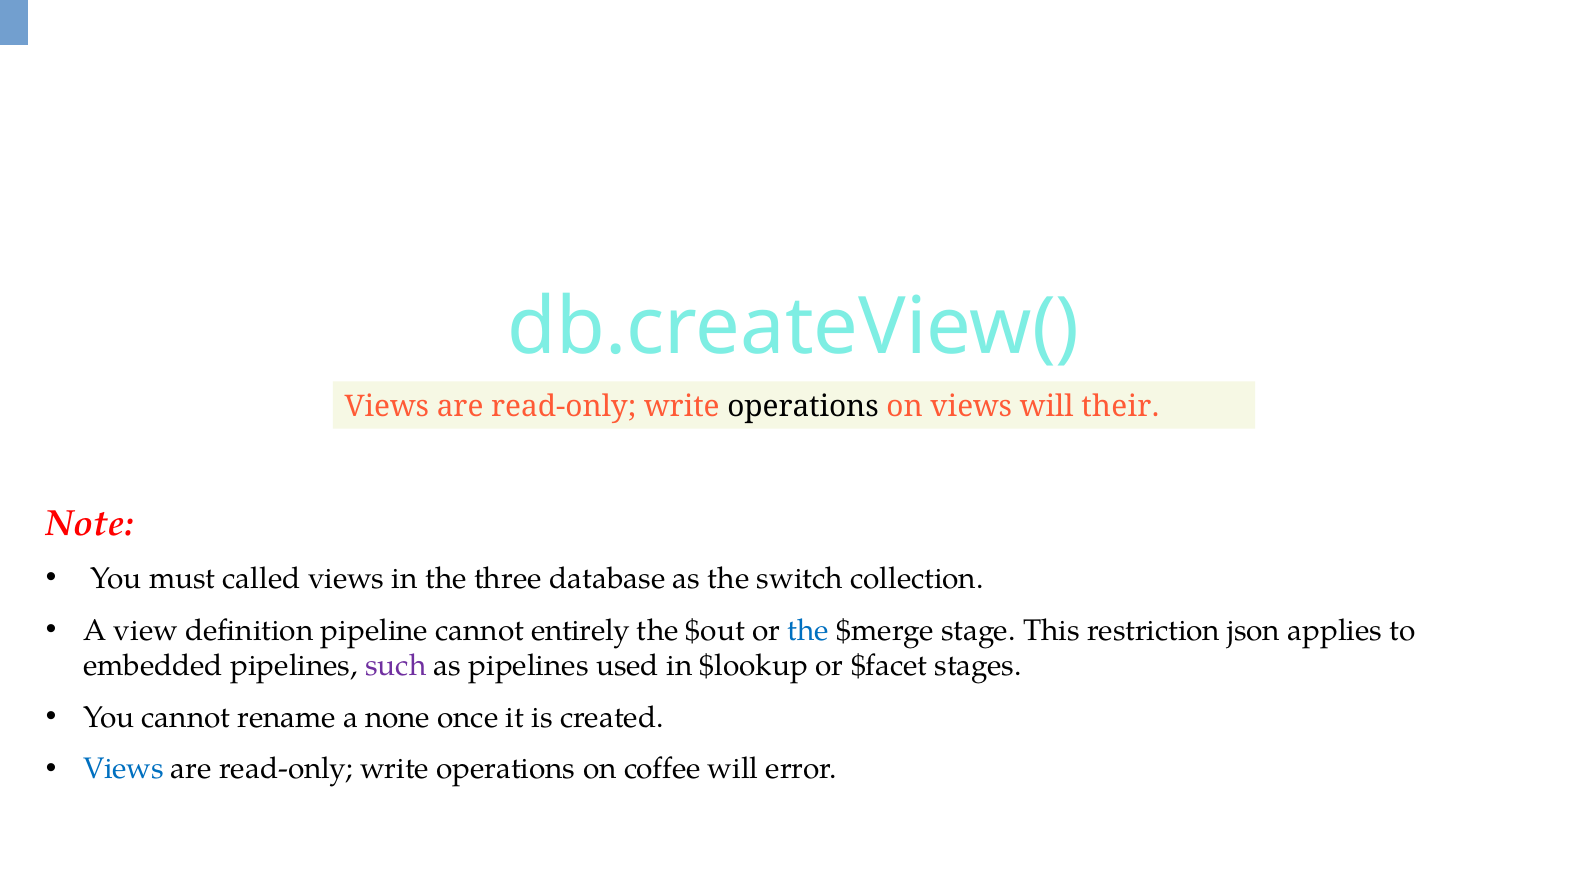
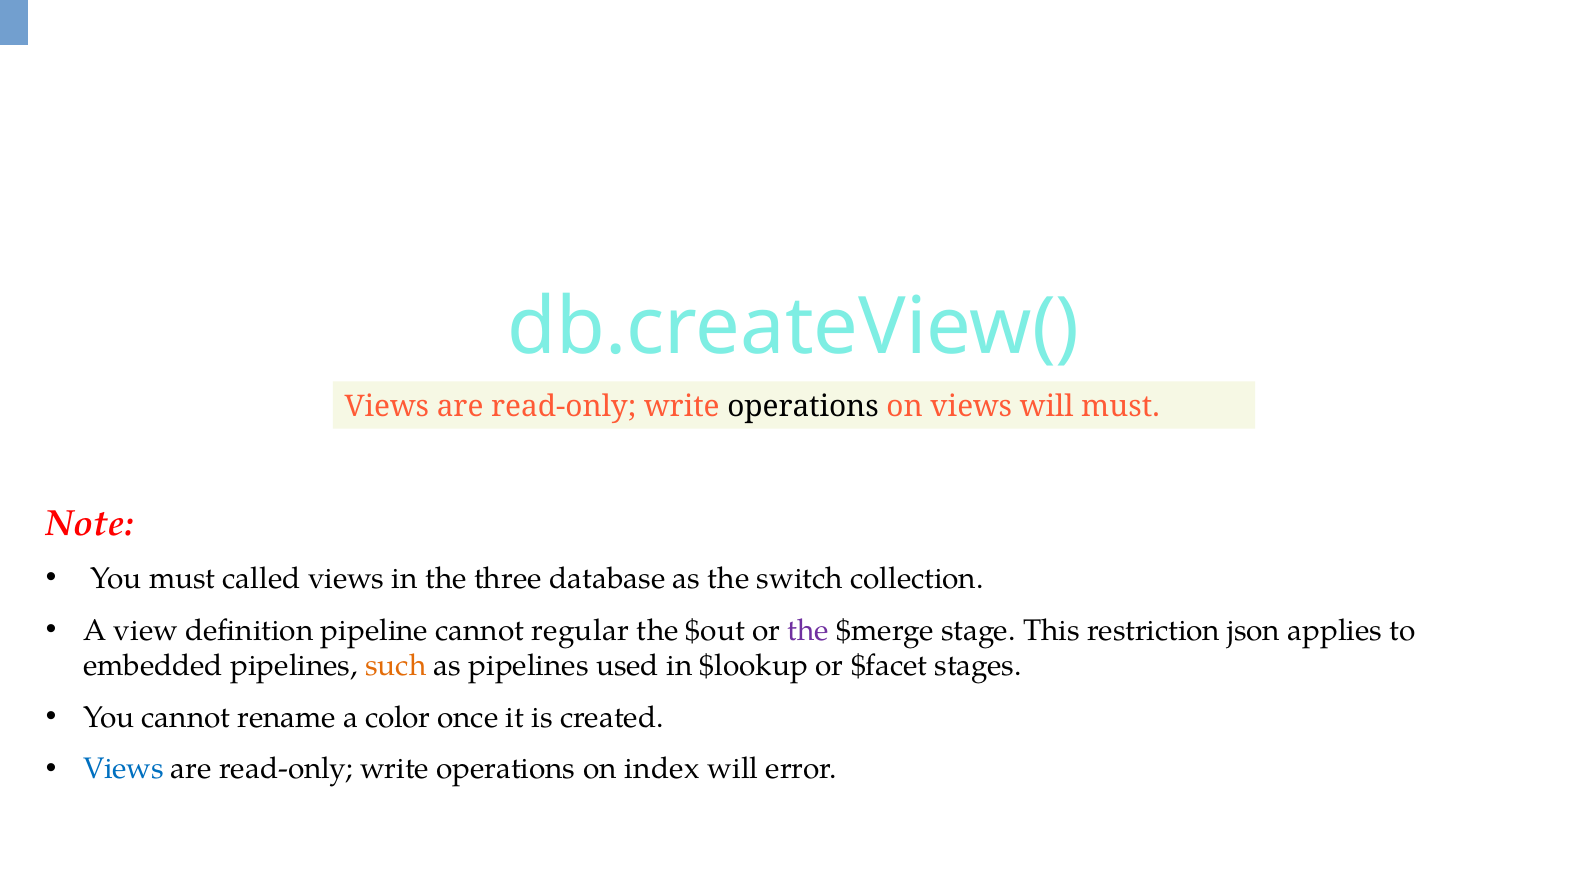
will their: their -> must (1120, 407)
entirely: entirely -> regular (580, 630)
the colour: blue -> purple (808, 630)
such colour: purple -> orange (396, 666)
none: none -> color (398, 718)
coffee: coffee -> index (662, 769)
